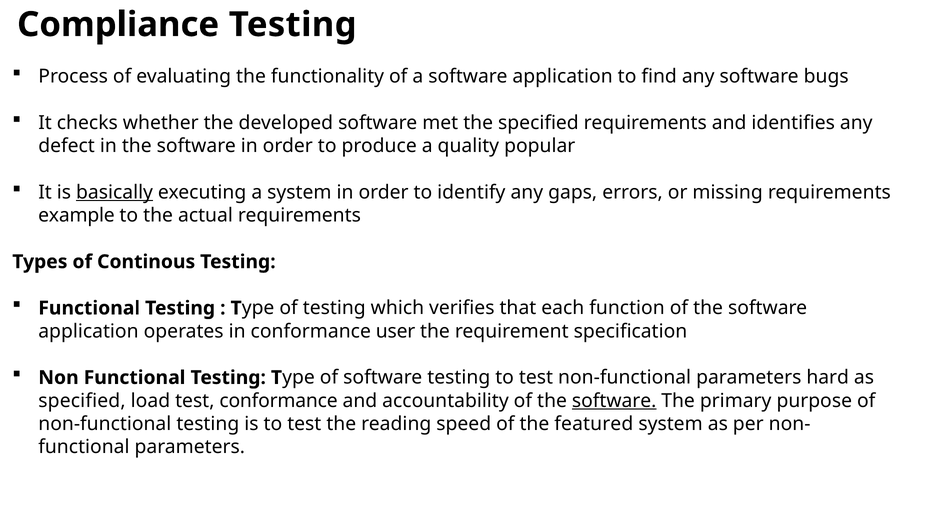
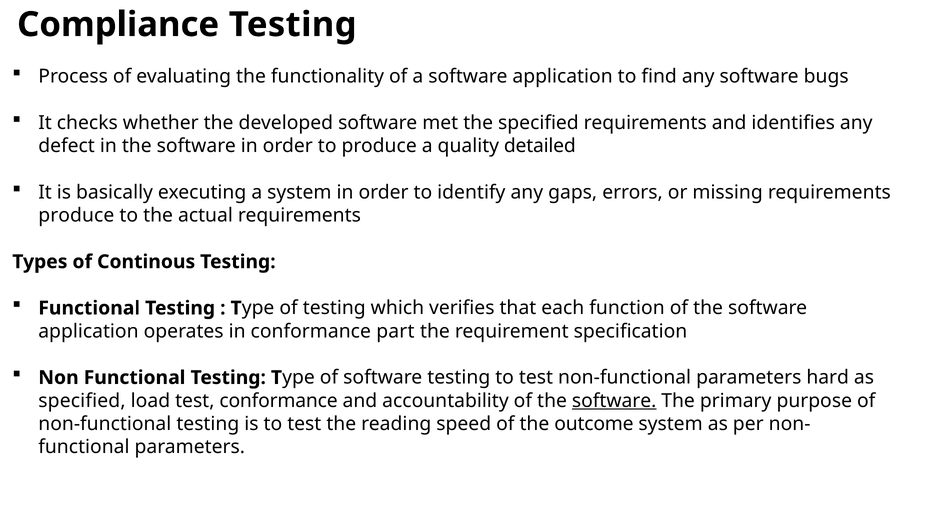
popular: popular -> detailed (540, 146)
basically underline: present -> none (115, 192)
example: example -> produce (76, 215)
user: user -> part (395, 331)
featured: featured -> outcome (594, 424)
